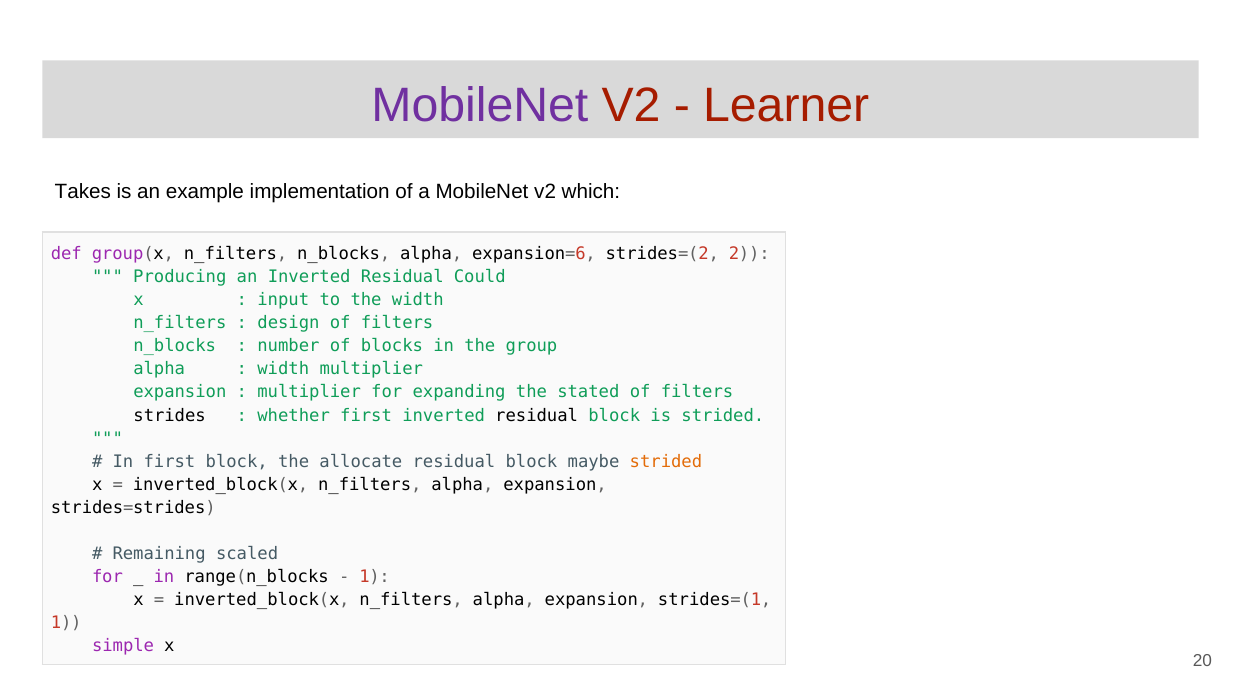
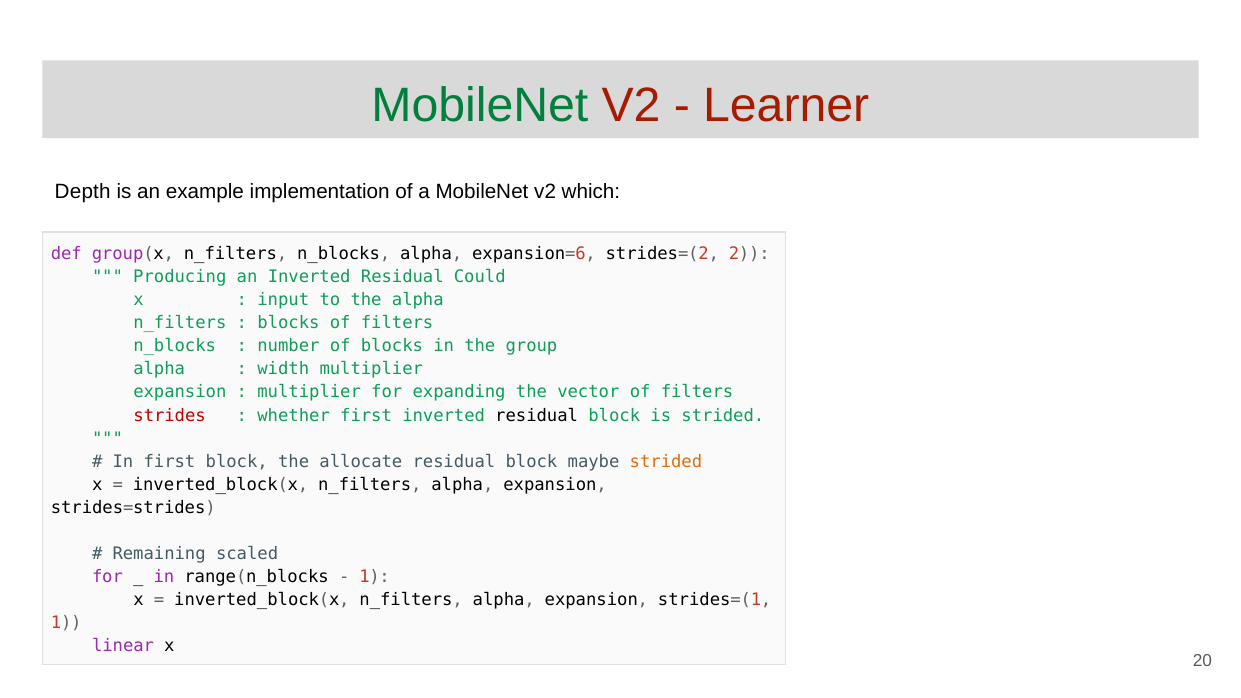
MobileNet colour: purple -> green (480, 105)
Takes: Takes -> Depth (83, 191)
the width: width -> alpha (418, 300)
design: design -> blocks (288, 323)
stated: stated -> vector (588, 392)
strides colour: black -> red (170, 415)
simple: simple -> linear (123, 646)
